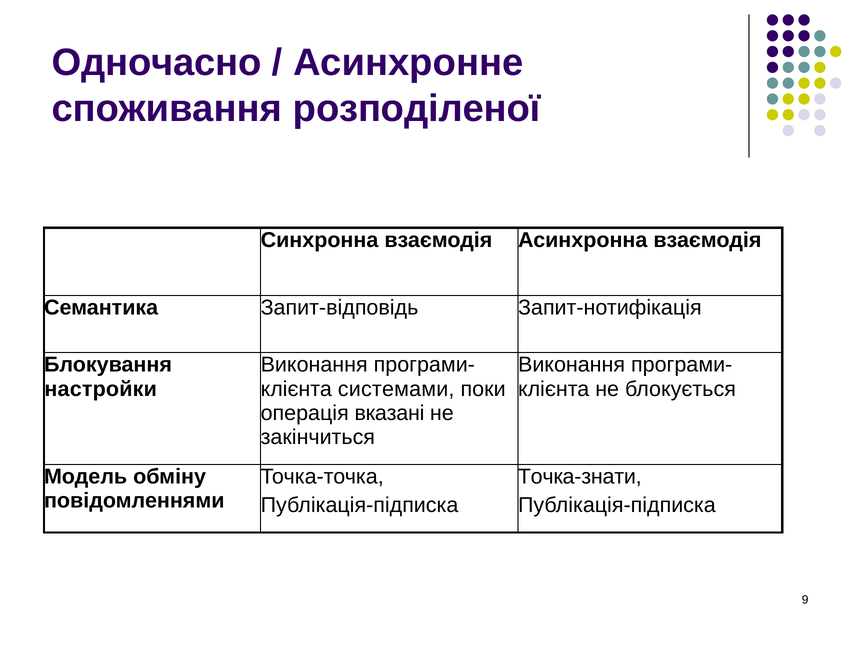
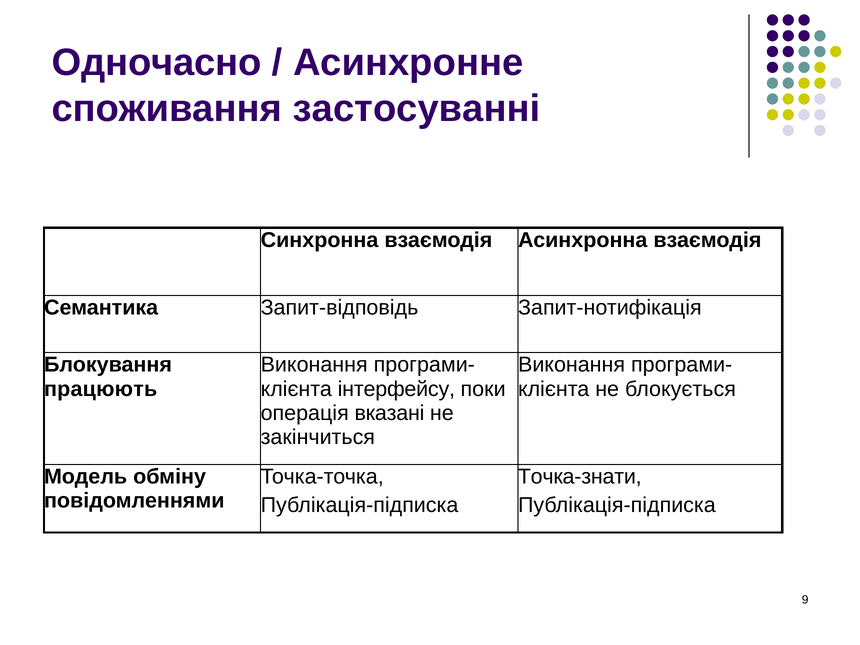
розподіленої: розподіленої -> застосуванні (417, 109)
настройки: настройки -> працюють (101, 389)
системами: системами -> інтерфейсу (396, 389)
